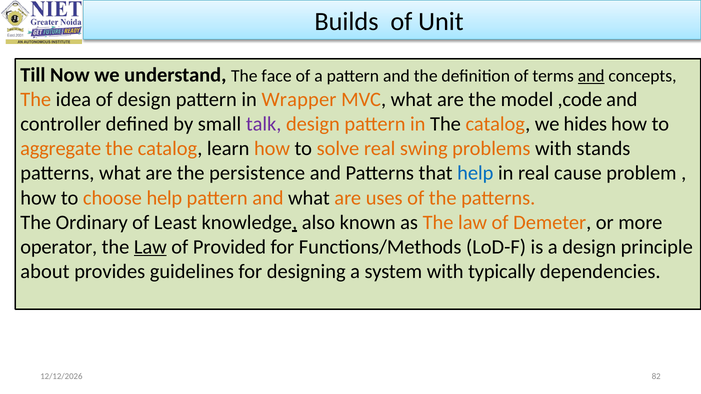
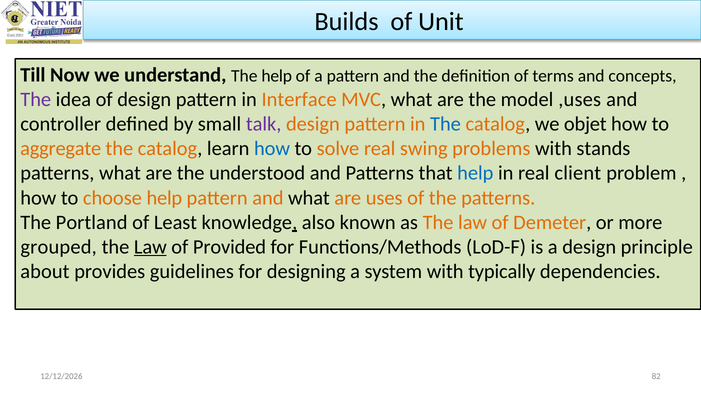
The face: face -> help (277, 76)
and underline: present -> none (591, 76)
The colour: orange -> purple (36, 100)
Wrapper: Wrapper -> Interface (299, 100)
,code: ,code -> ,uses (580, 100)
The colour: black -> blue (445, 124)
hides: hides -> objet (585, 124)
how colour: orange -> blue (272, 149)
persistence: persistence -> understood (257, 173)
cause: cause -> client (578, 173)
Ordinary: Ordinary -> Portland (92, 222)
operator: operator -> grouped (59, 247)
